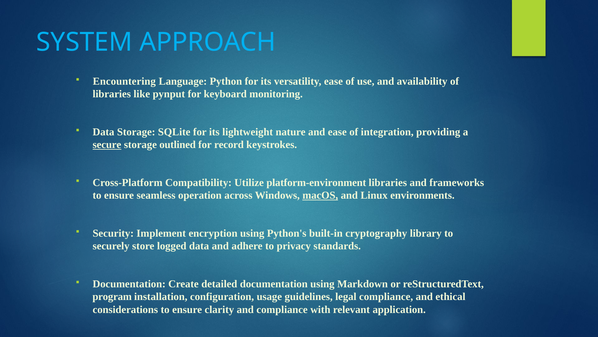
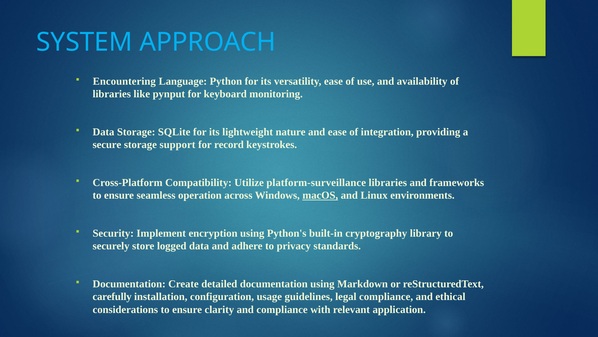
secure underline: present -> none (107, 144)
outlined: outlined -> support (177, 144)
platform-environment: platform-environment -> platform-surveillance (316, 182)
program: program -> carefully (112, 296)
